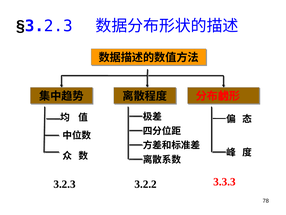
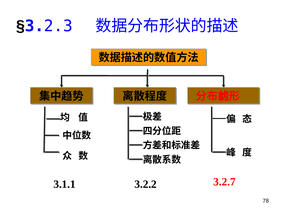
3.2.3: 3.2.3 -> 3.1.1 (65, 184)
3.3.3: 3.3.3 -> 3.2.7 (224, 181)
